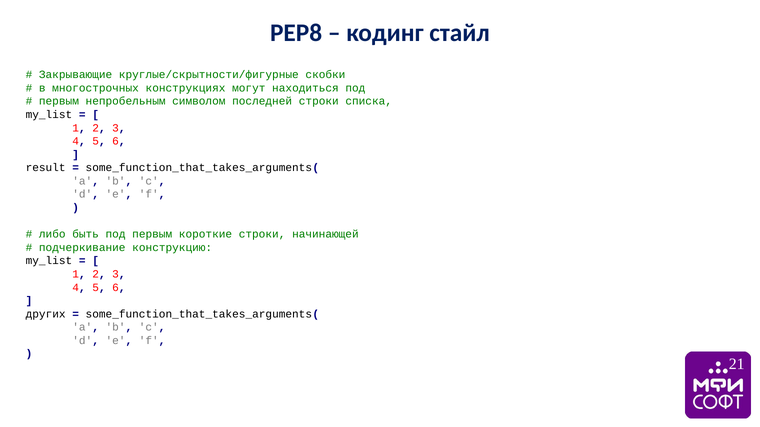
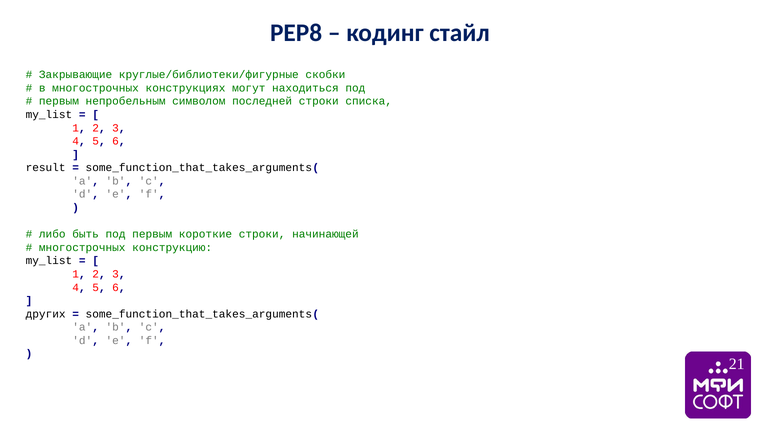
круглые/скрытности/фигурные: круглые/скрытности/фигурные -> круглые/библиотеки/фигурные (209, 75)
подчеркивание: подчеркивание -> многострочных (82, 248)
